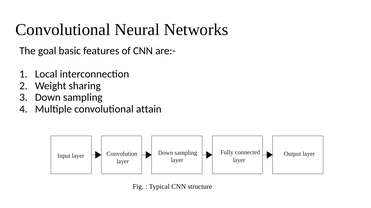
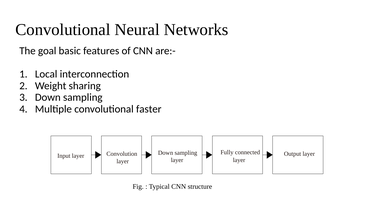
attain: attain -> faster (149, 109)
